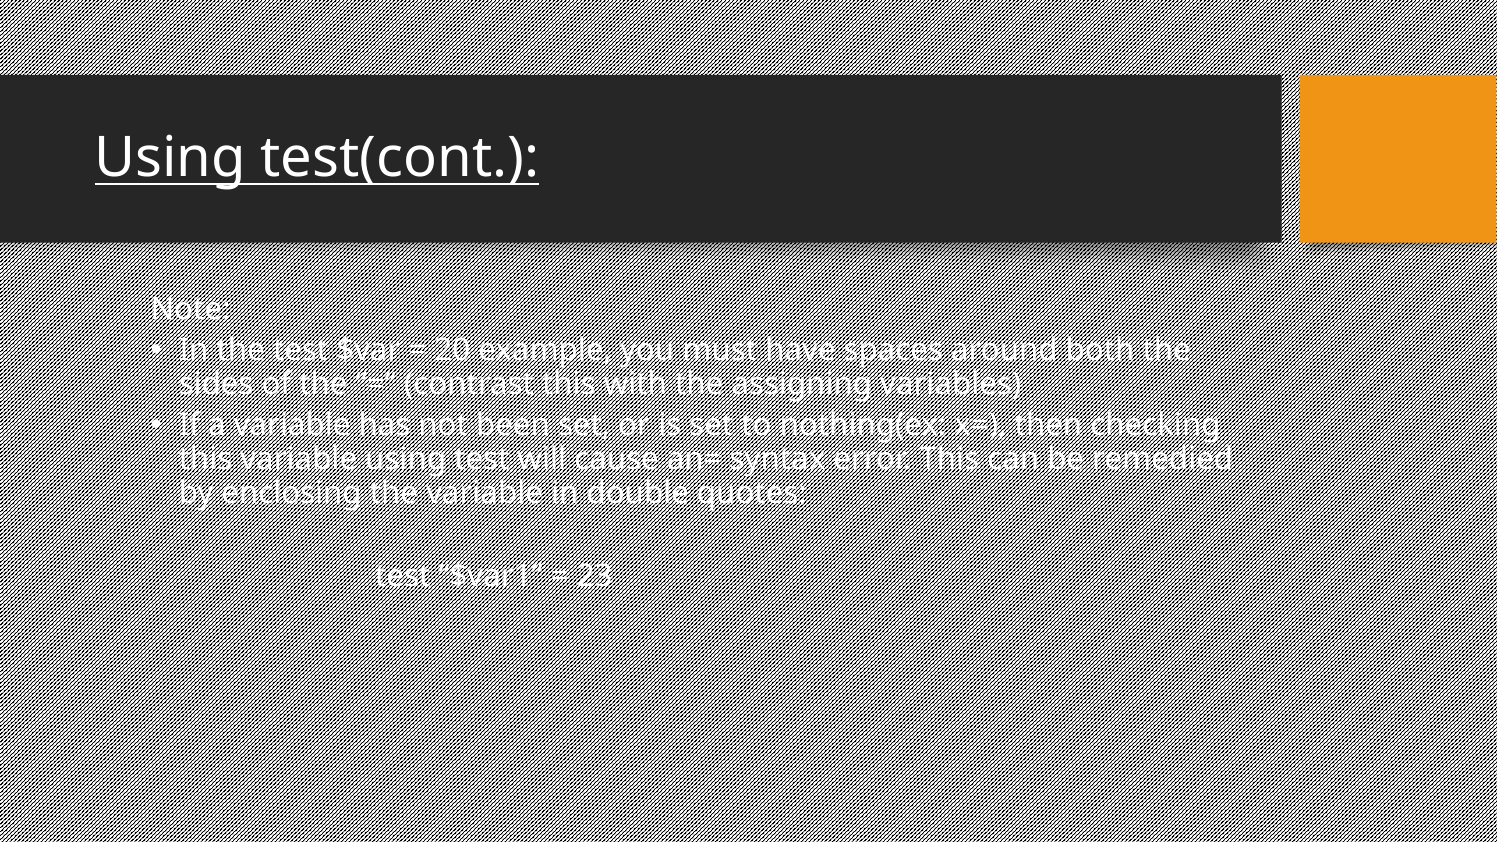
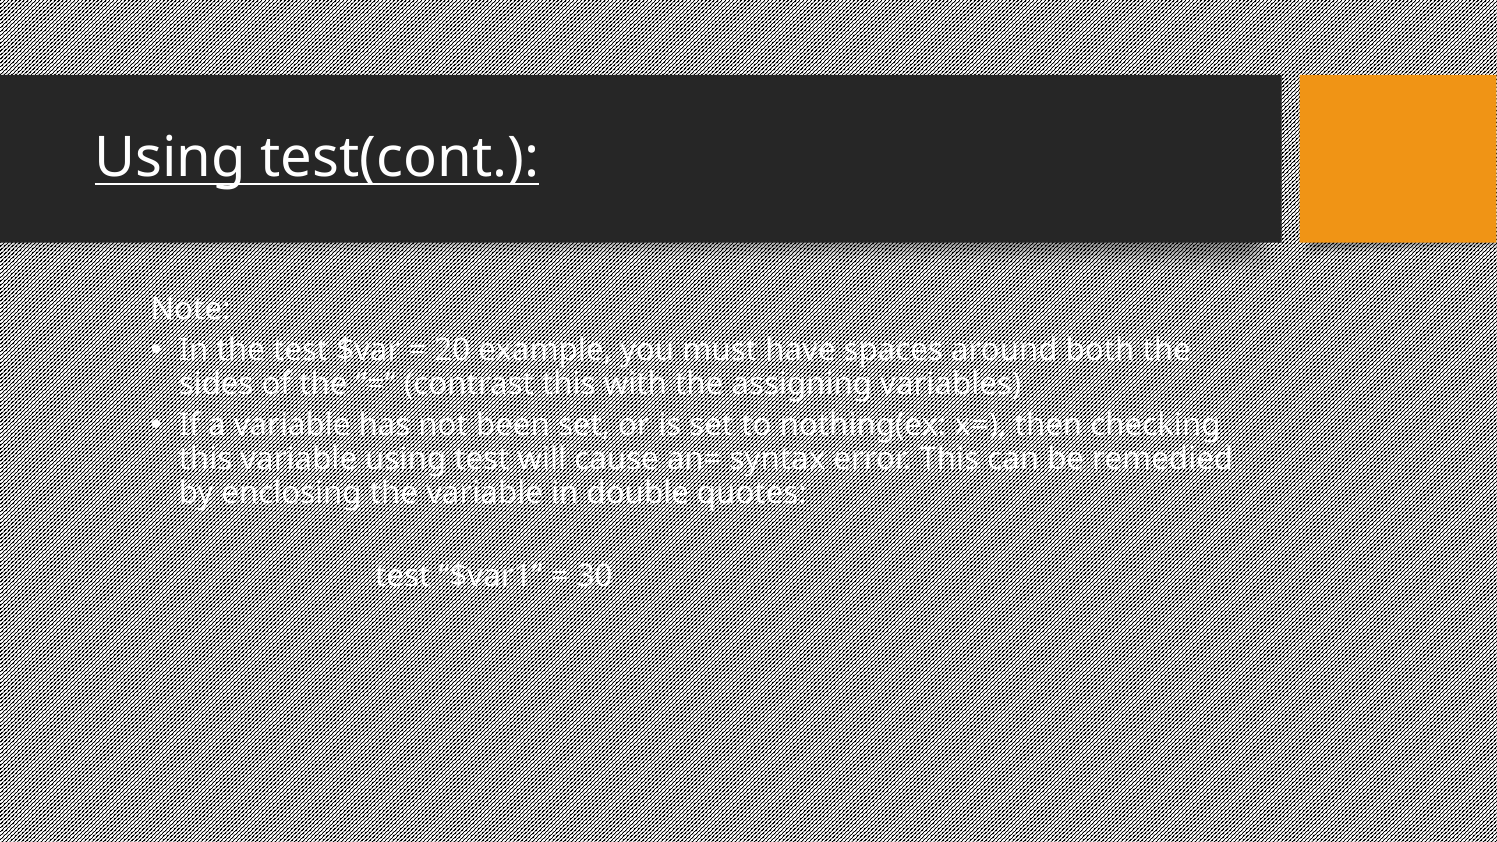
23: 23 -> 30 (595, 576)
